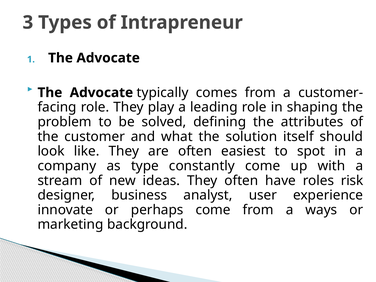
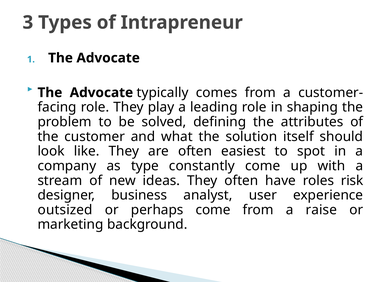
innovate: innovate -> outsized (65, 210)
ways: ways -> raise (321, 210)
